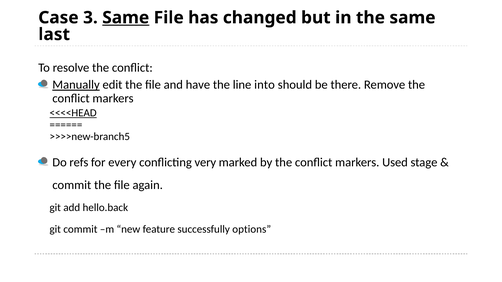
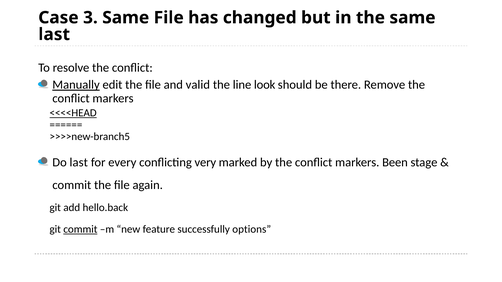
Same underline: present -> none (126, 18)
have: have -> valid (198, 85)
into: into -> look (265, 85)
Do refs: refs -> last (79, 163)
Used: Used -> Been (395, 163)
commit underline: none -> present (80, 230)
